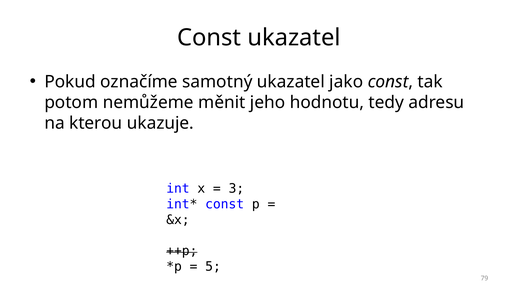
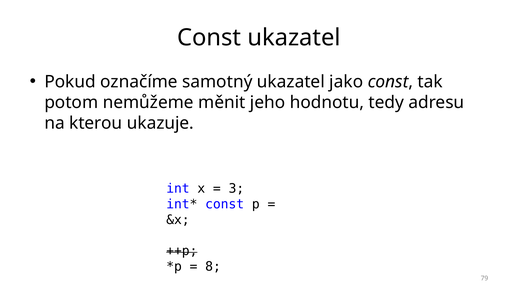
5: 5 -> 8 (213, 266)
